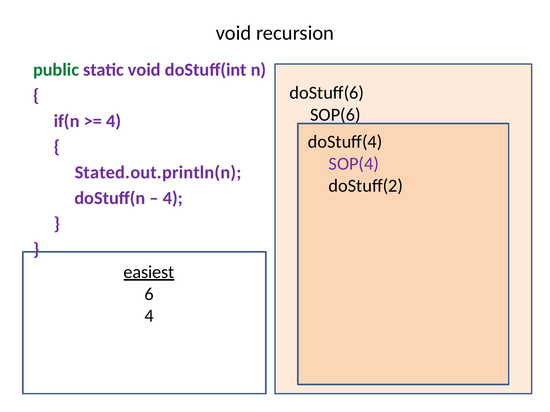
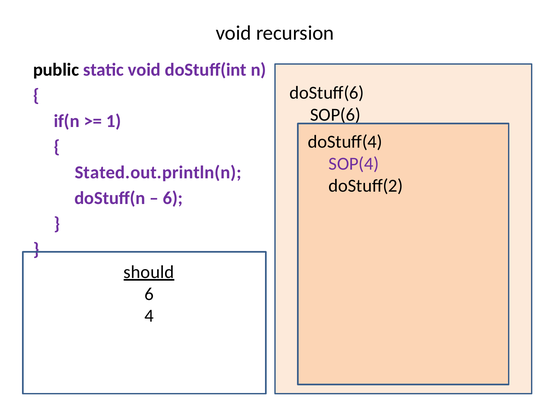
public colour: green -> black (56, 70)
4: 4 -> 1 (114, 121)
4: 4 -> 6 (173, 198)
easiest: easiest -> should (149, 272)
